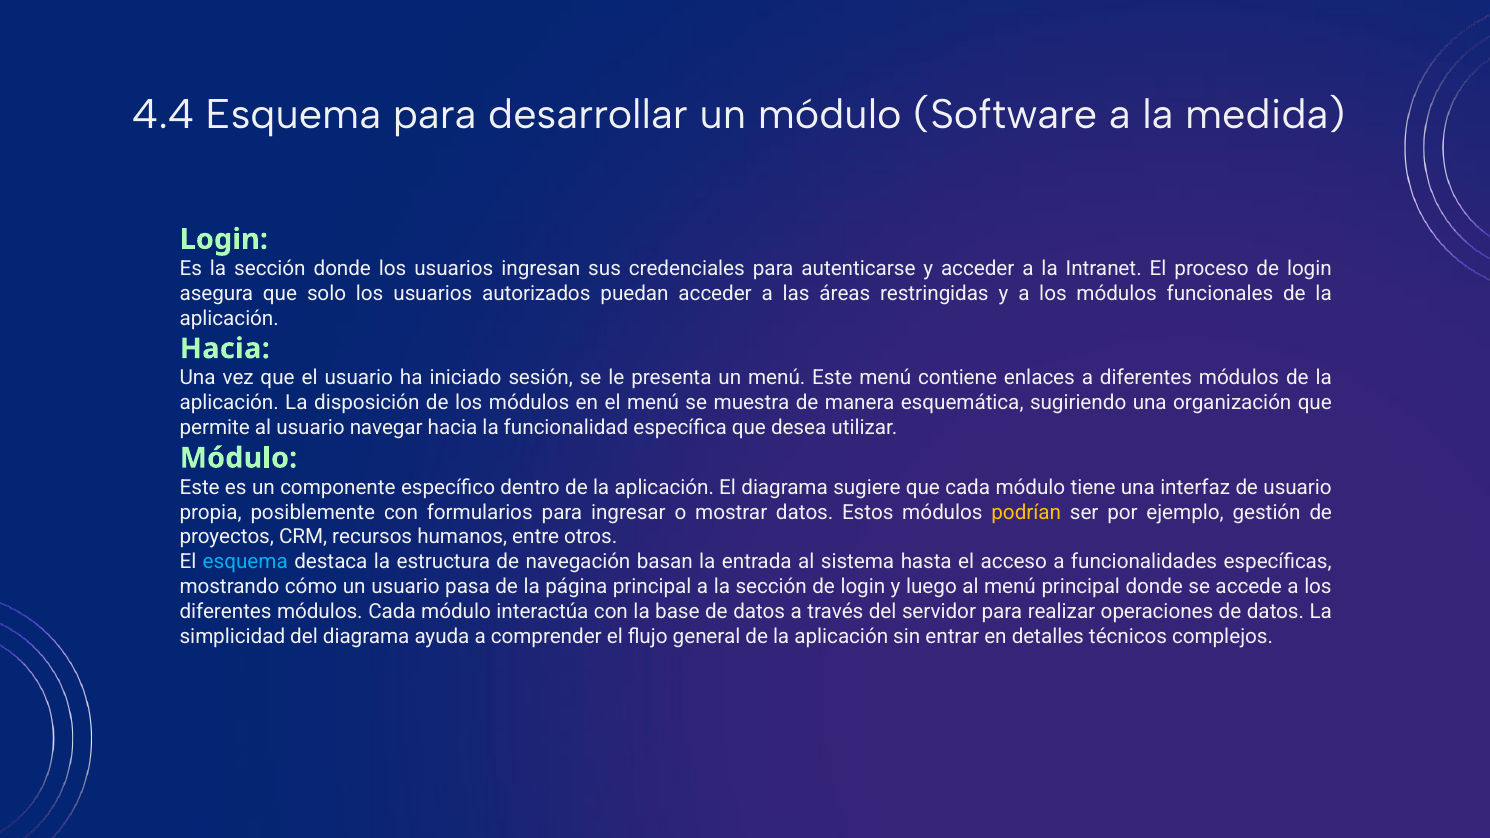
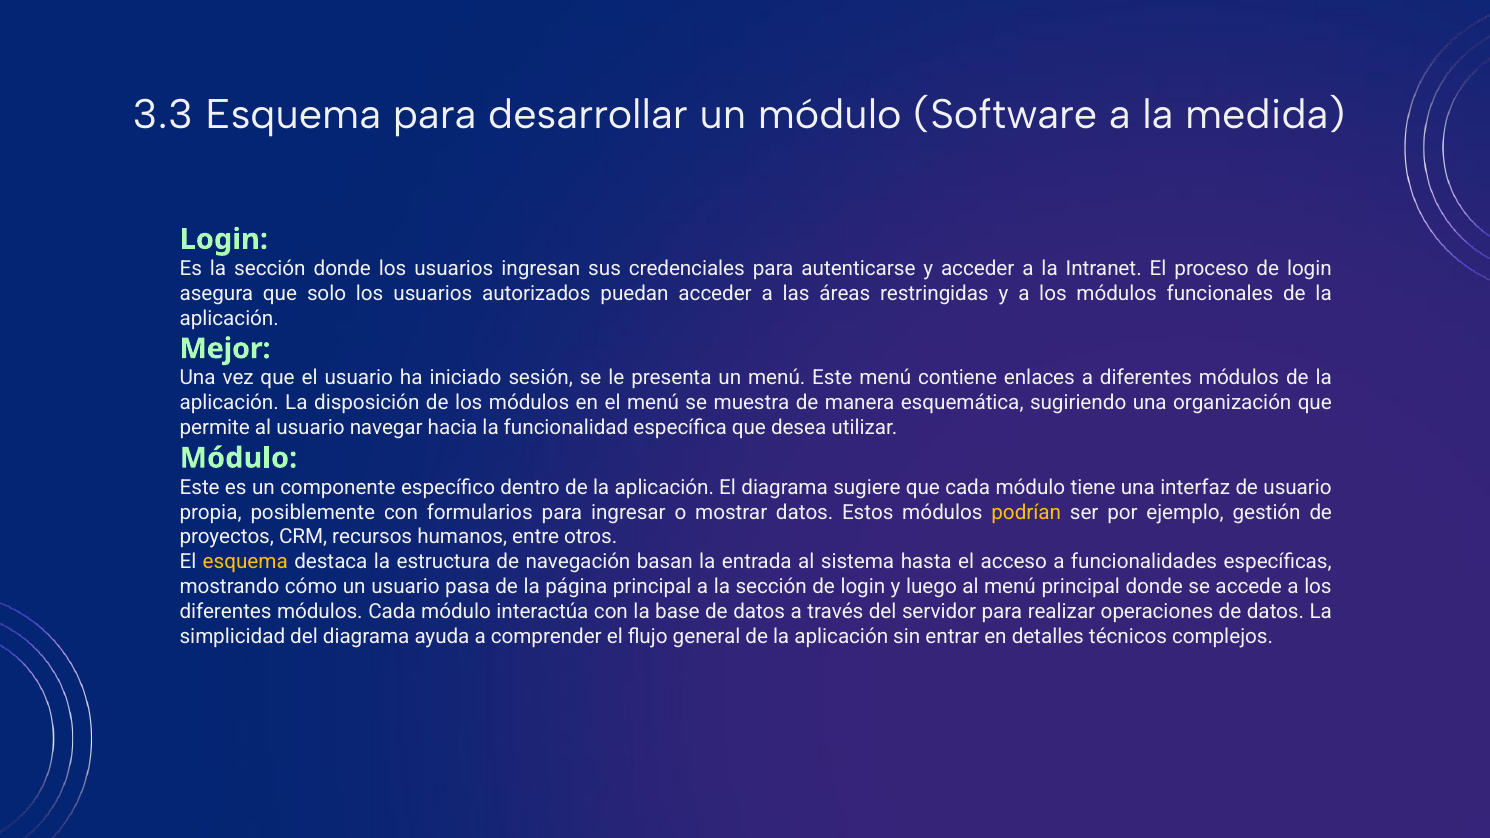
4.4: 4.4 -> 3.3 (163, 115)
Hacia: Hacia -> Mejor (225, 349)
esquema colour: light blue -> yellow (245, 562)
